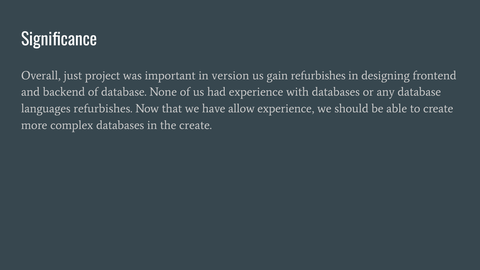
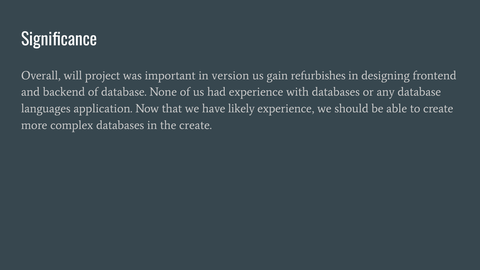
just: just -> will (73, 75)
languages refurbishes: refurbishes -> application (103, 109)
allow: allow -> likely (241, 109)
